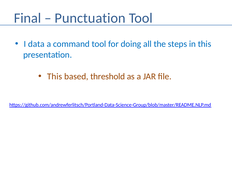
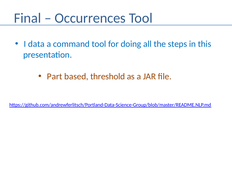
Punctuation: Punctuation -> Occurrences (90, 18)
This: This -> Part (55, 76)
